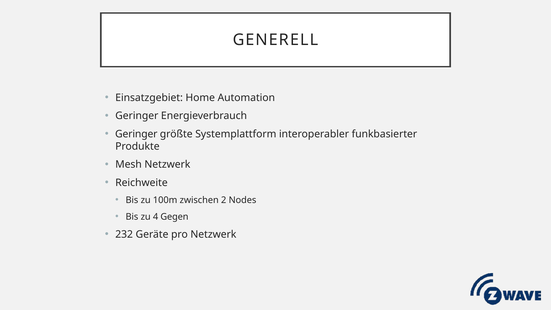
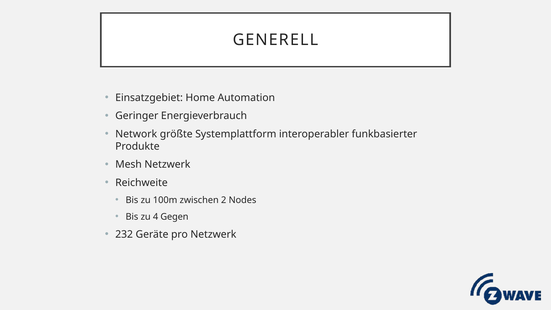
Geringer: Geringer -> Network (136, 134)
